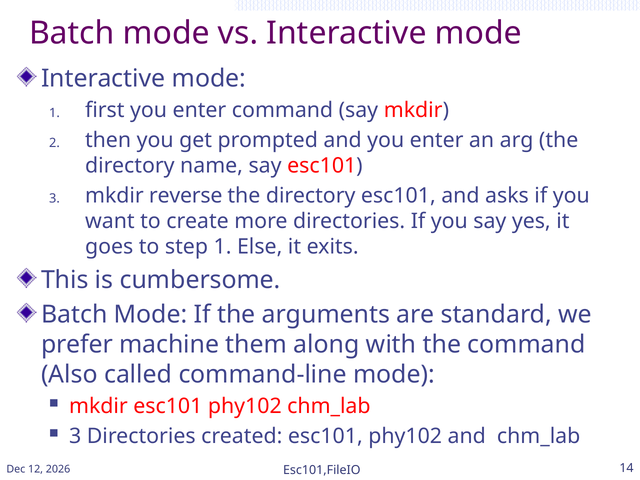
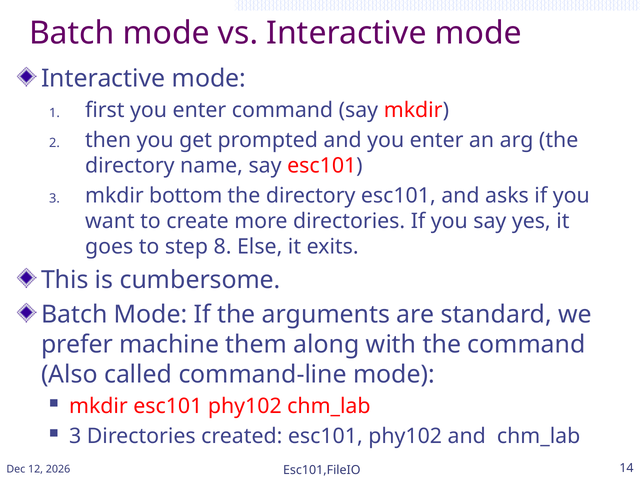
reverse: reverse -> bottom (186, 196)
step 1: 1 -> 8 (223, 247)
